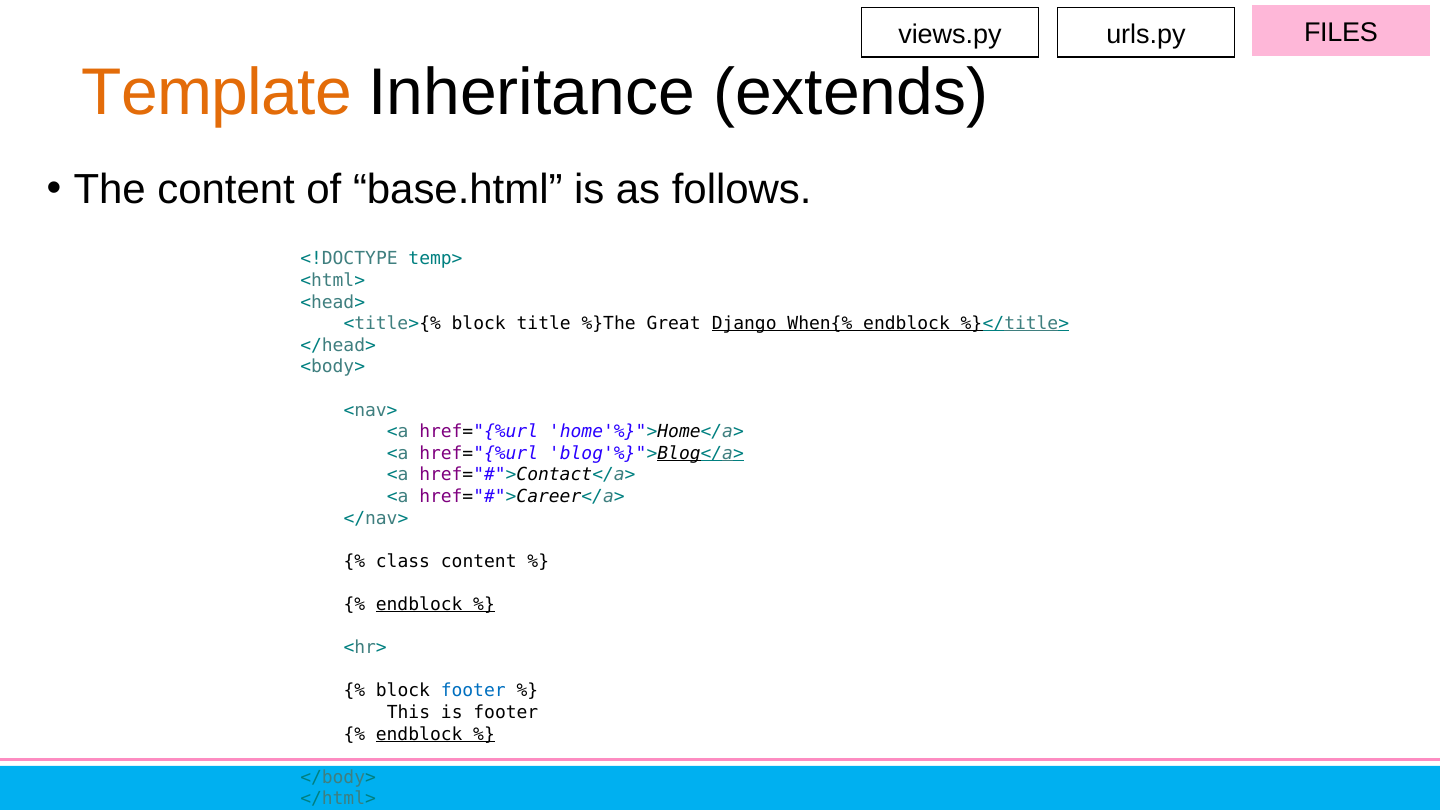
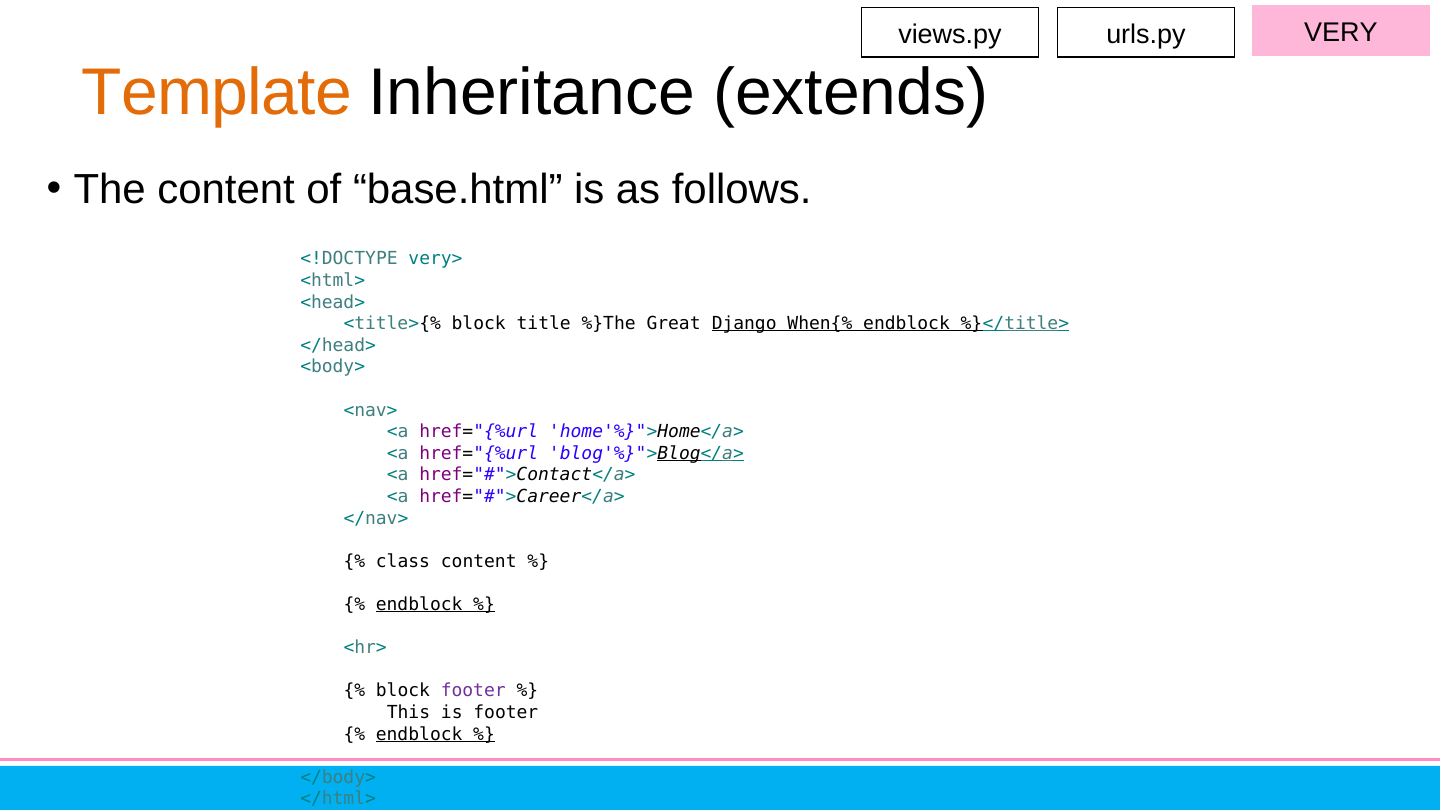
FILES: FILES -> VERY (1341, 32)
temp>: temp> -> very> (435, 259)
footer colour: blue -> purple (473, 691)
